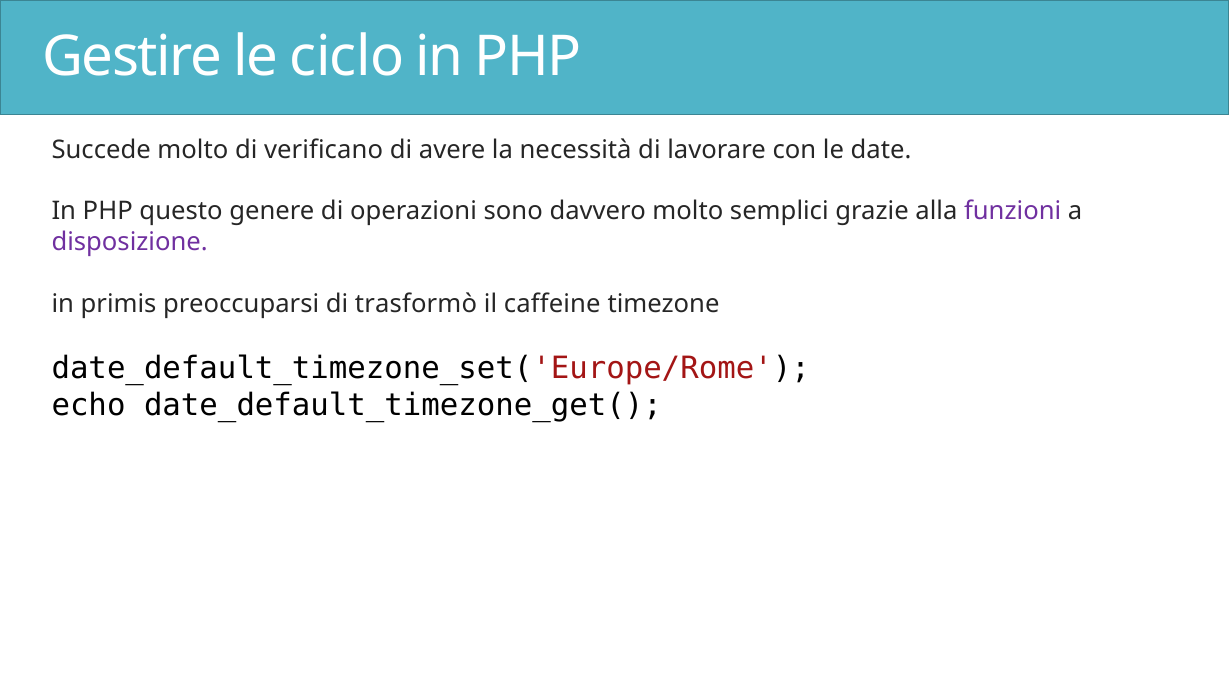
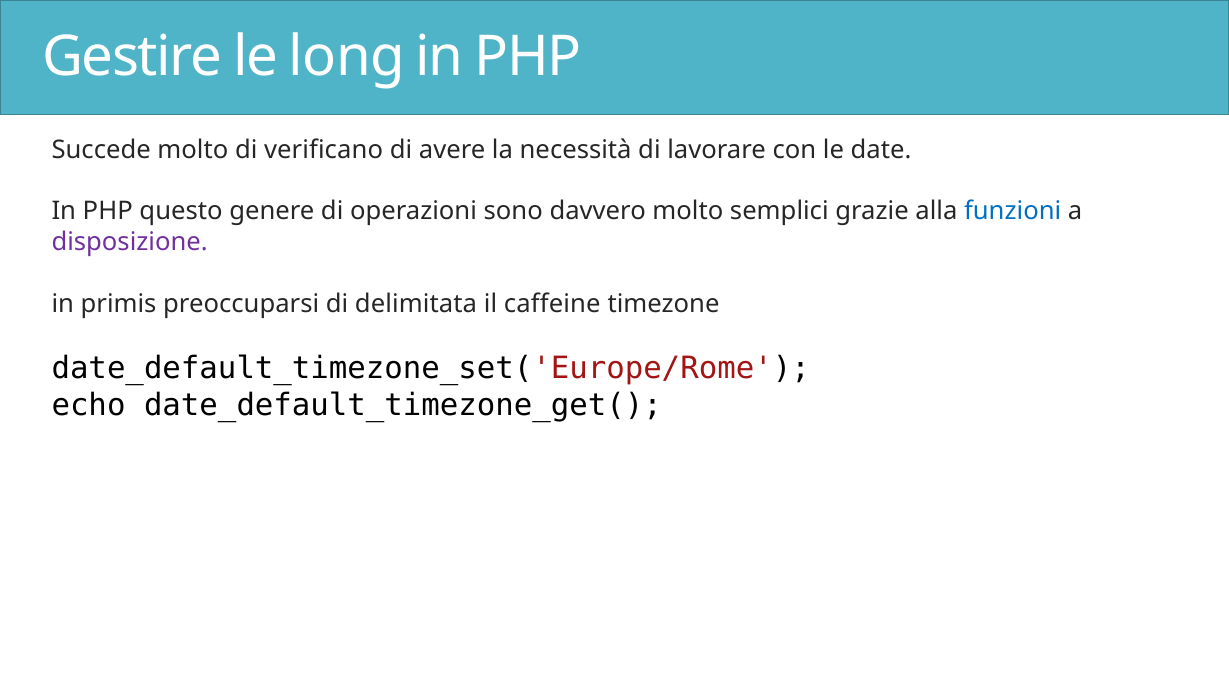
ciclo: ciclo -> long (347, 57)
funzioni colour: purple -> blue (1013, 211)
trasformò: trasformò -> delimitata (416, 304)
